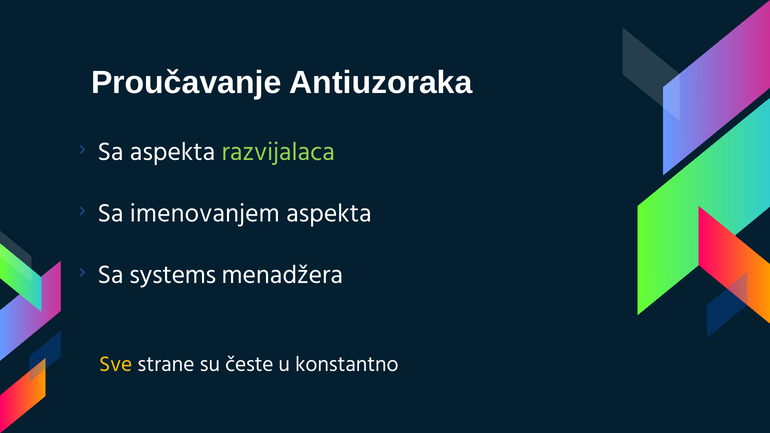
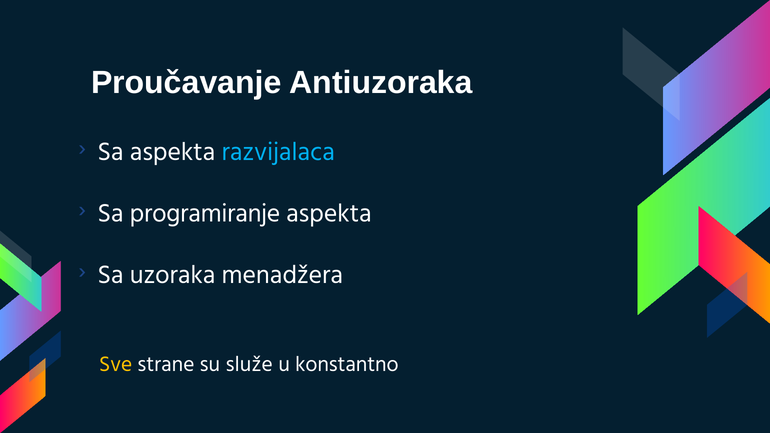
razvijalaca colour: light green -> light blue (278, 152)
imenovanjem: imenovanjem -> programiranje (205, 213)
systems: systems -> uzoraka (173, 275)
česte: česte -> služe (249, 364)
